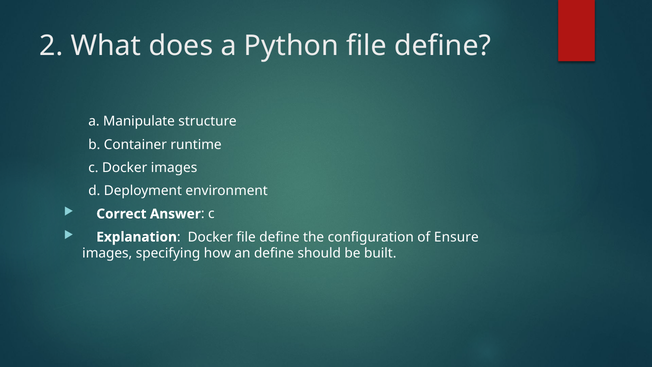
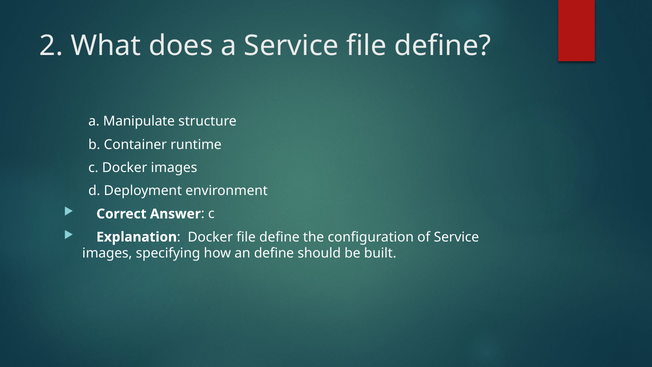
a Python: Python -> Service (291, 46)
of Ensure: Ensure -> Service (456, 237)
